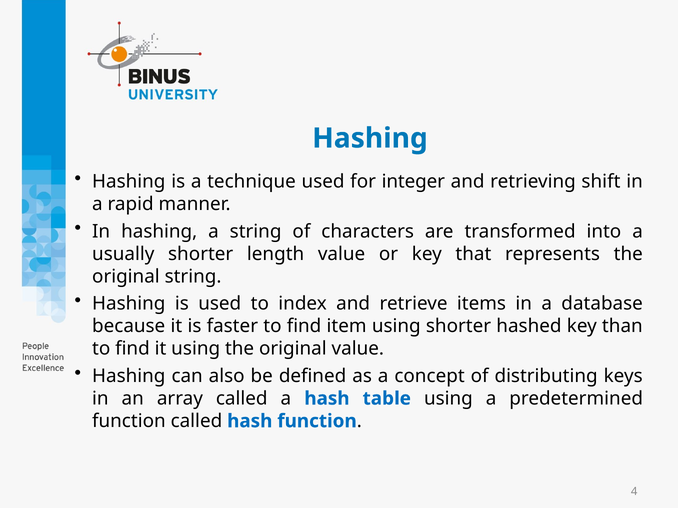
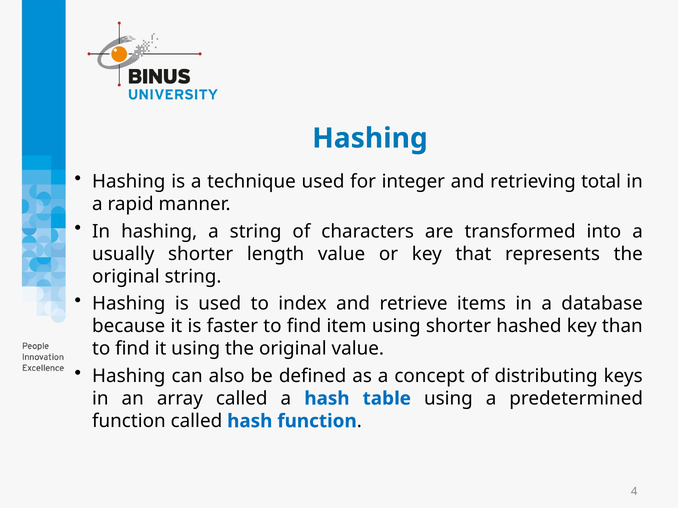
shift: shift -> total (601, 182)
